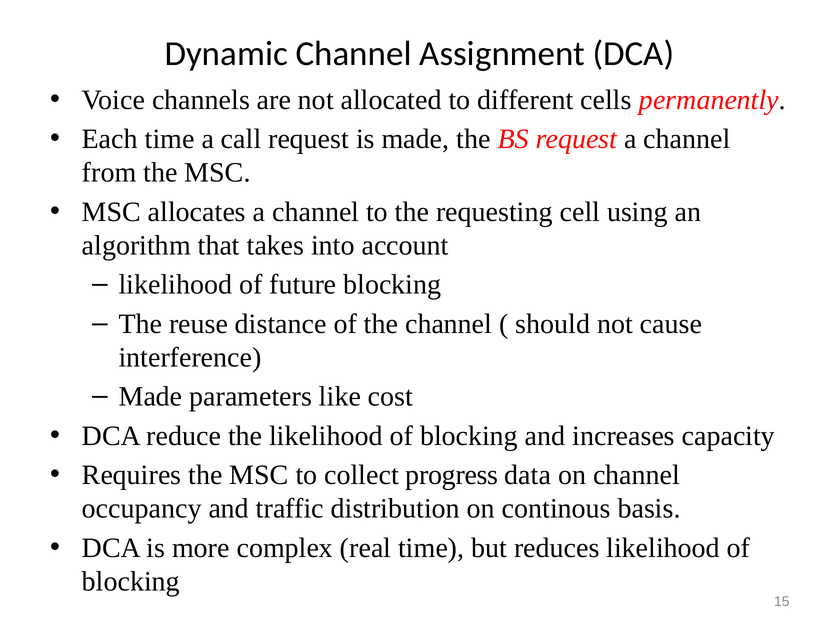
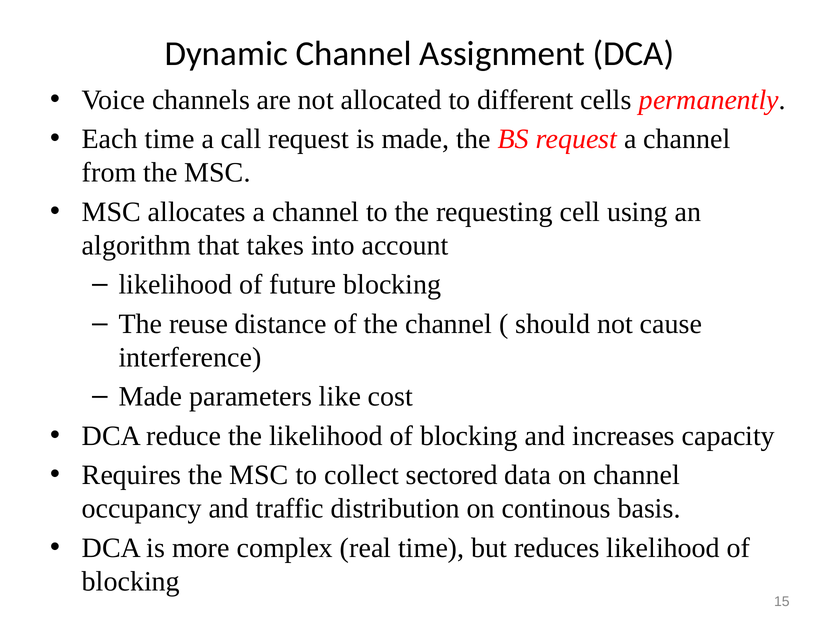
progress: progress -> sectored (452, 475)
